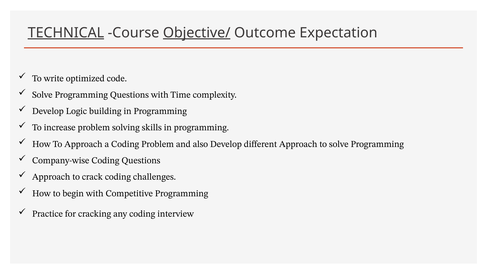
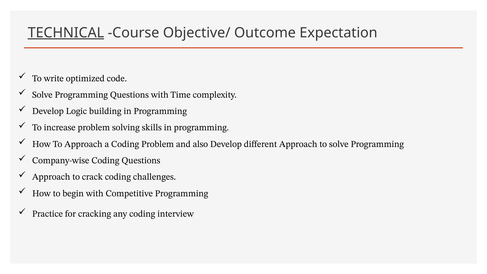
Objective/ underline: present -> none (197, 33)
